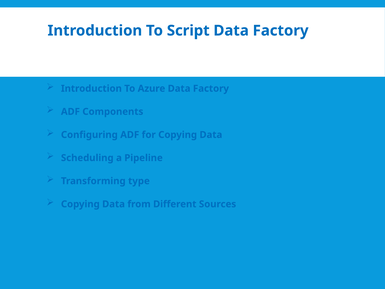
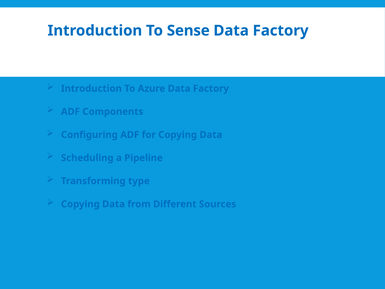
Script: Script -> Sense (188, 31)
